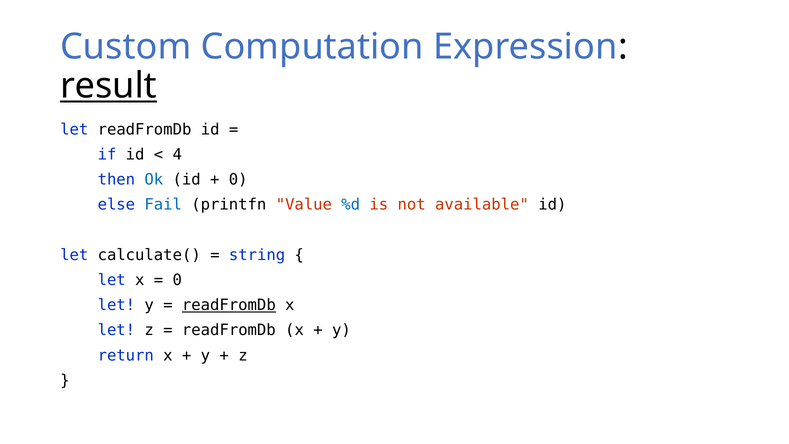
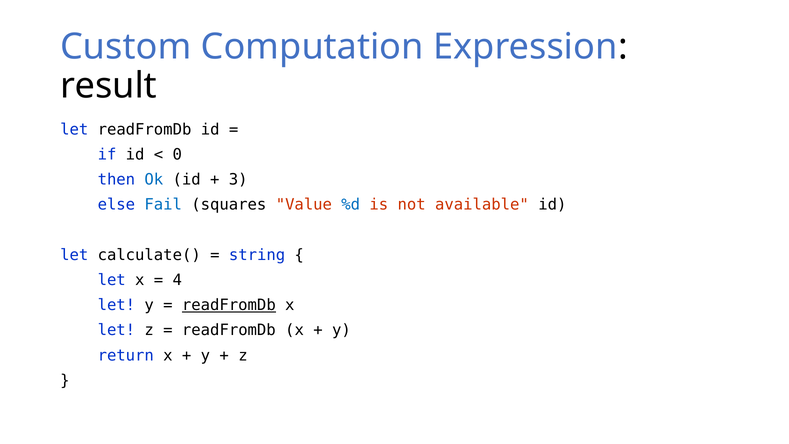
result underline: present -> none (109, 86)
4: 4 -> 0 (177, 155)
0: 0 -> 3 (238, 180)
printfn: printfn -> squares (229, 205)
0: 0 -> 4 (177, 280)
